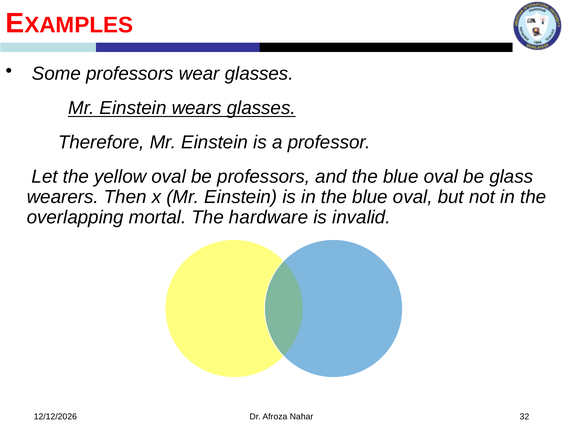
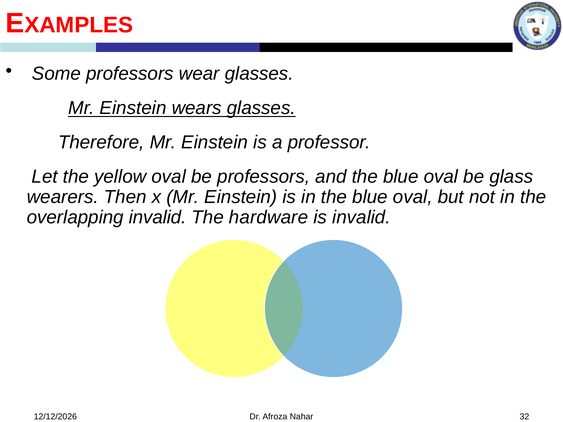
overlapping mortal: mortal -> invalid (158, 217)
